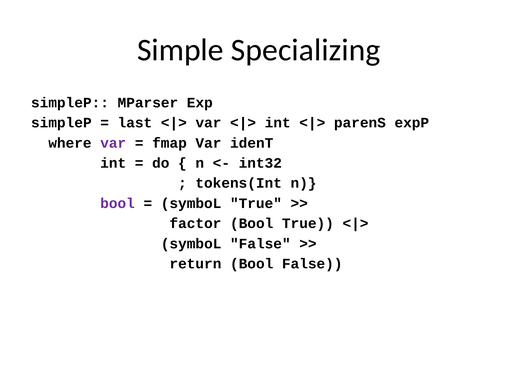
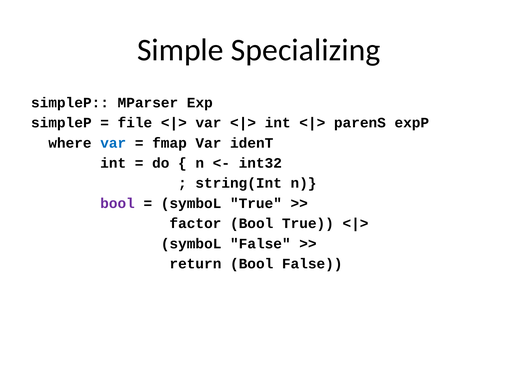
last: last -> file (135, 123)
var colour: purple -> blue (113, 143)
tokens(Int: tokens(Int -> string(Int (239, 183)
